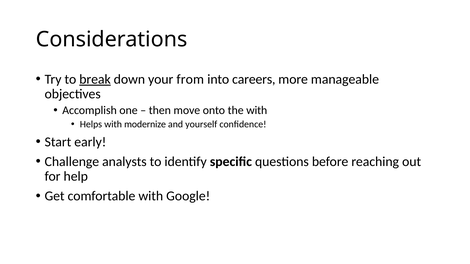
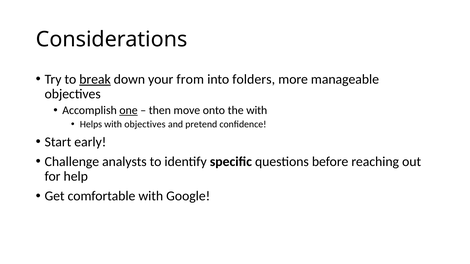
careers: careers -> folders (254, 79)
one underline: none -> present (129, 110)
with modernize: modernize -> objectives (145, 125)
yourself: yourself -> pretend (201, 125)
